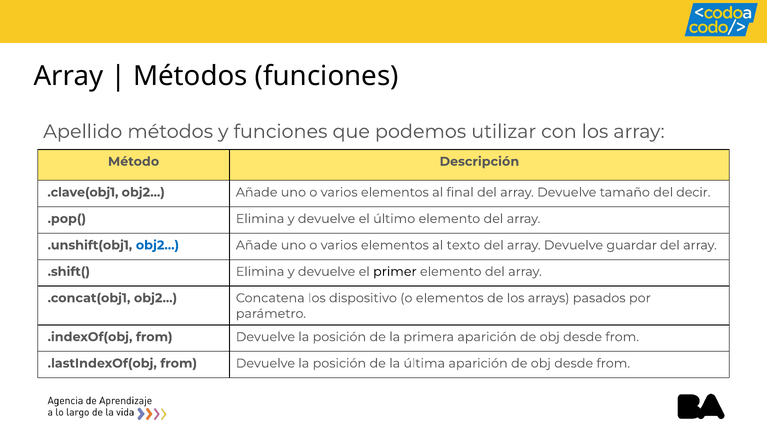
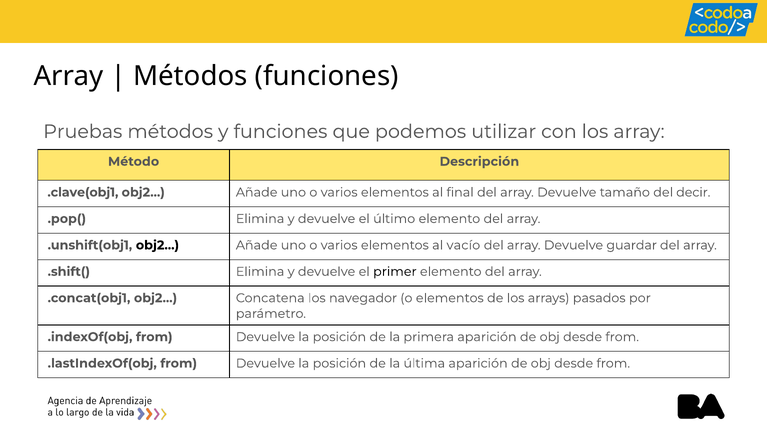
Apellido: Apellido -> Pruebas (83, 132)
obj2 colour: blue -> black (157, 245)
texto: texto -> vacío (463, 245)
dispositivo: dispositivo -> navegador (363, 298)
